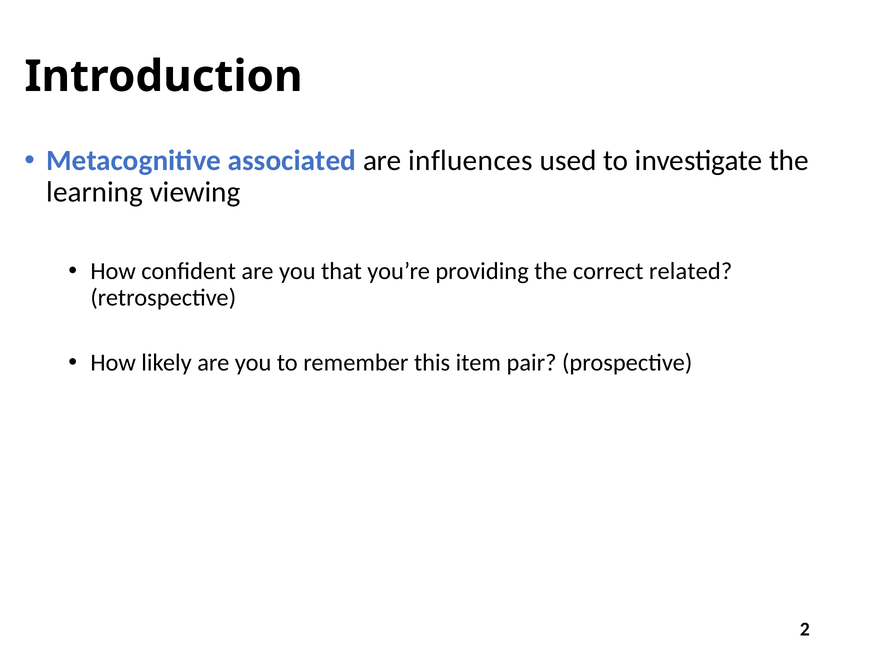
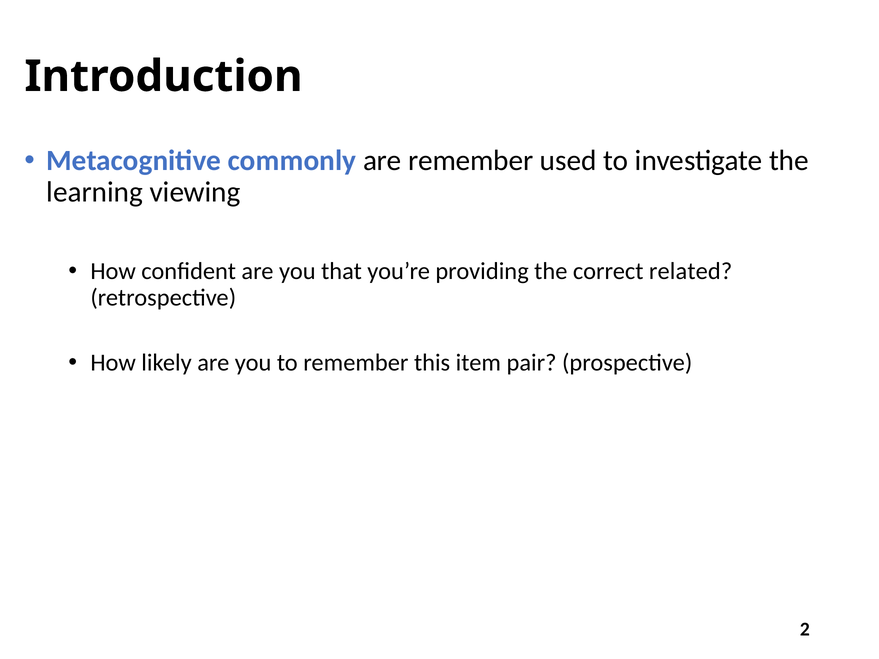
associated: associated -> commonly (292, 161)
are influences: influences -> remember (471, 161)
